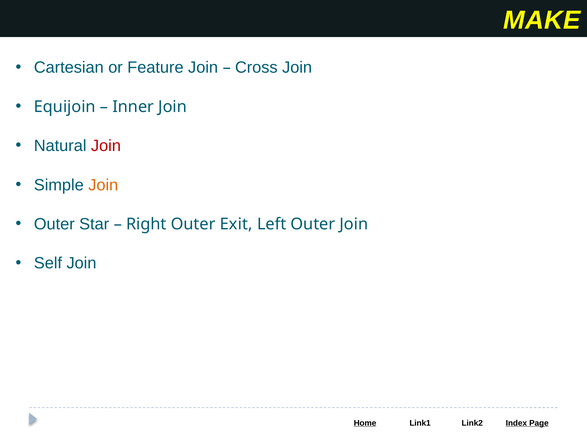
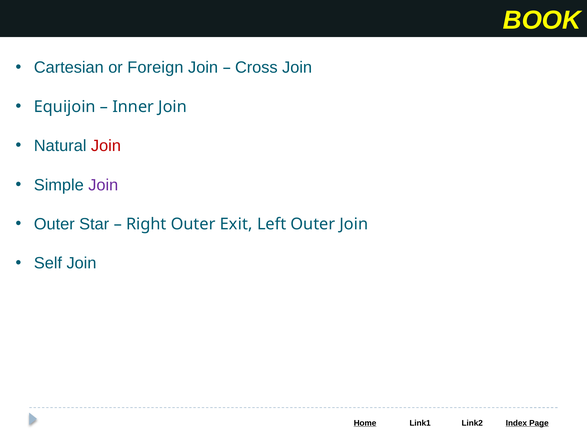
MAKE: MAKE -> BOOK (542, 20)
Feature: Feature -> Foreign (155, 68)
Join colour: orange -> purple (103, 185)
